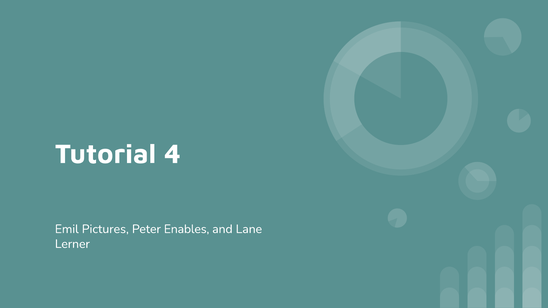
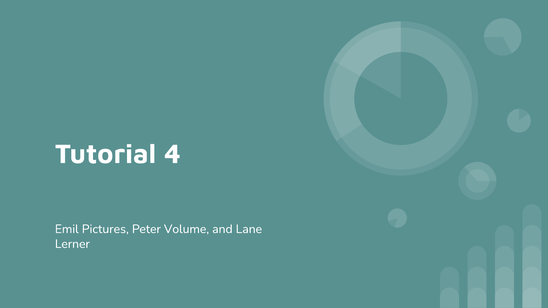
Enables: Enables -> Volume (187, 229)
